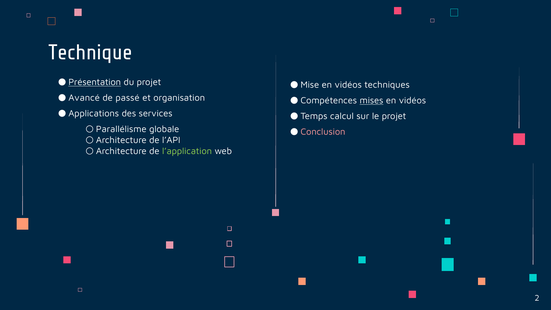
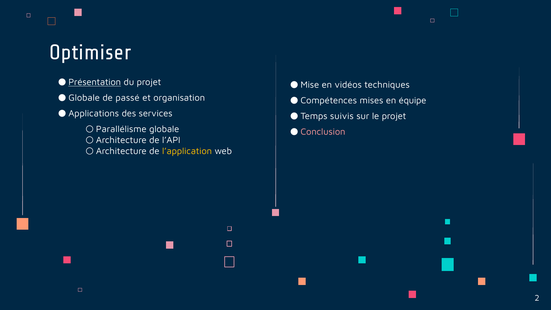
Technique: Technique -> Optimiser (90, 52)
Avancé: Avancé -> Globale (84, 98)
mises underline: present -> none (371, 101)
vidéos: vidéos -> équipe (413, 101)
calcul: calcul -> suivis (342, 116)
l’application colour: light green -> yellow (187, 151)
